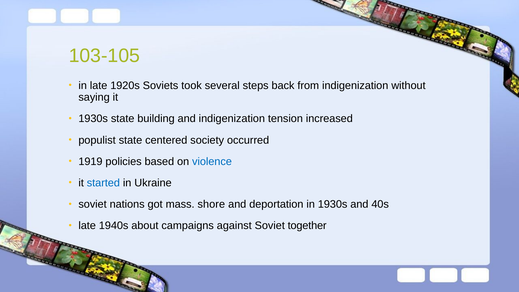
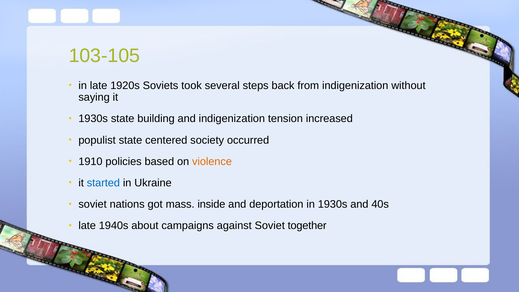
1919: 1919 -> 1910 (90, 162)
violence colour: blue -> orange (212, 162)
shore: shore -> inside (211, 204)
